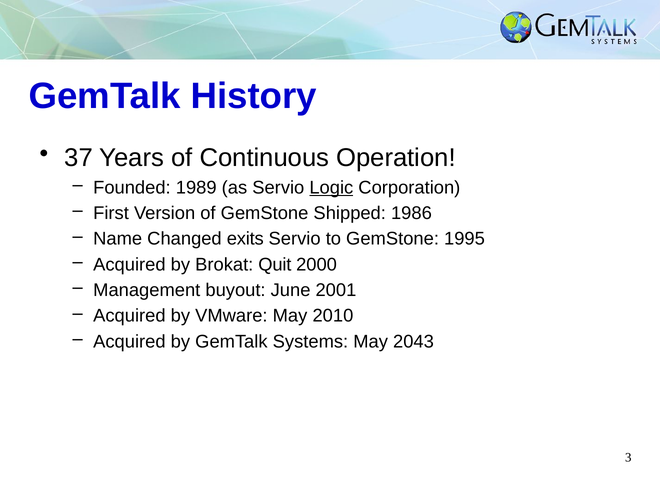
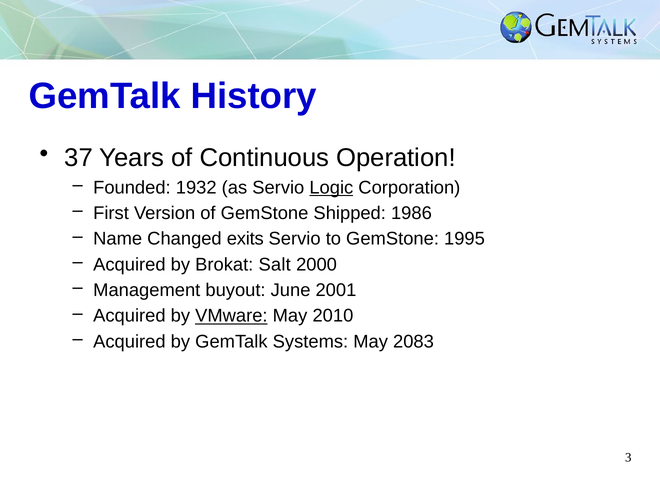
1989: 1989 -> 1932 (196, 188)
Quit: Quit -> Salt (275, 265)
VMware underline: none -> present (231, 316)
2043: 2043 -> 2083 (413, 342)
